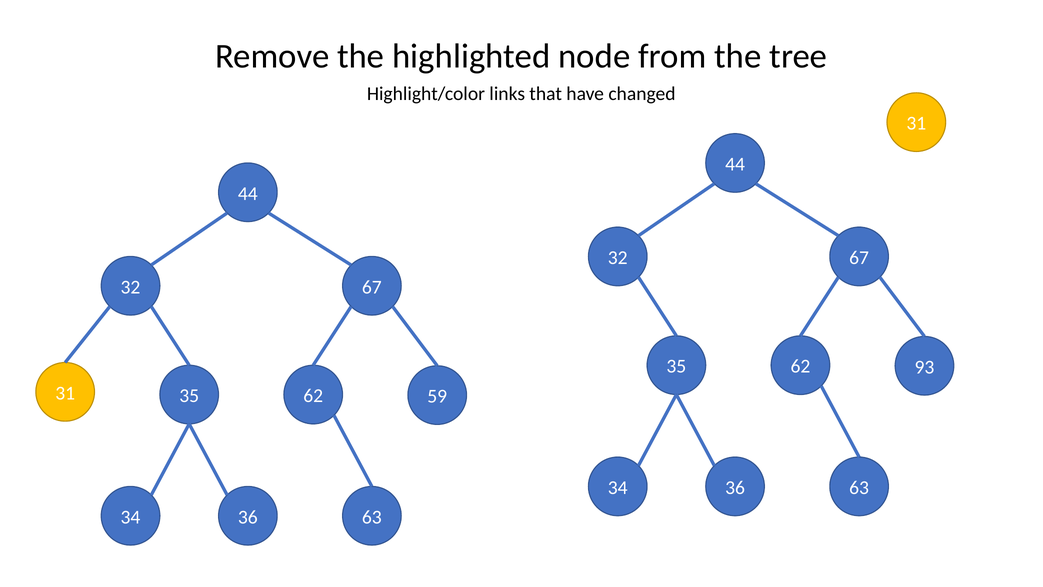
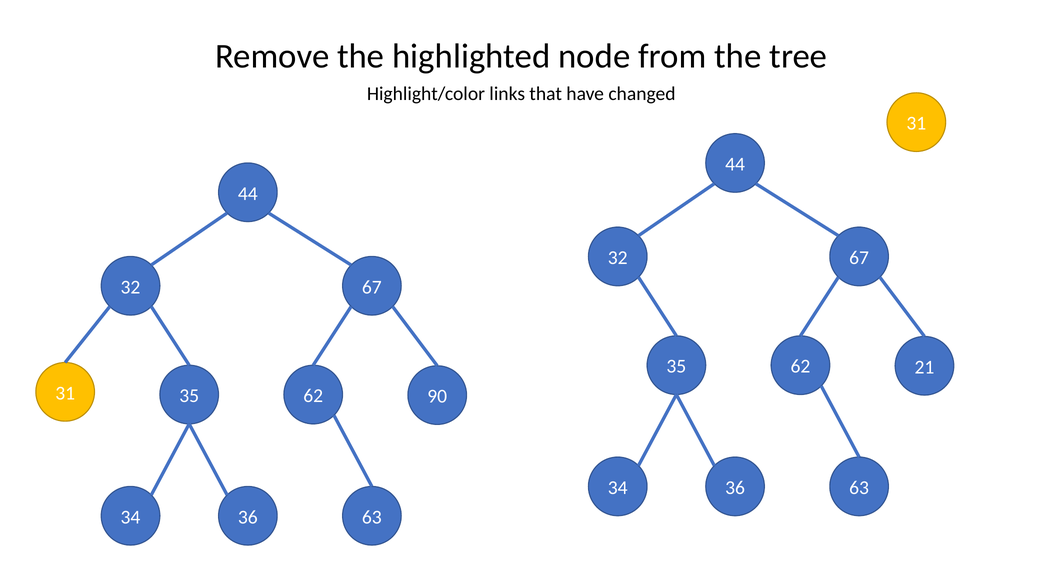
93: 93 -> 21 (924, 367)
59: 59 -> 90 (437, 396)
